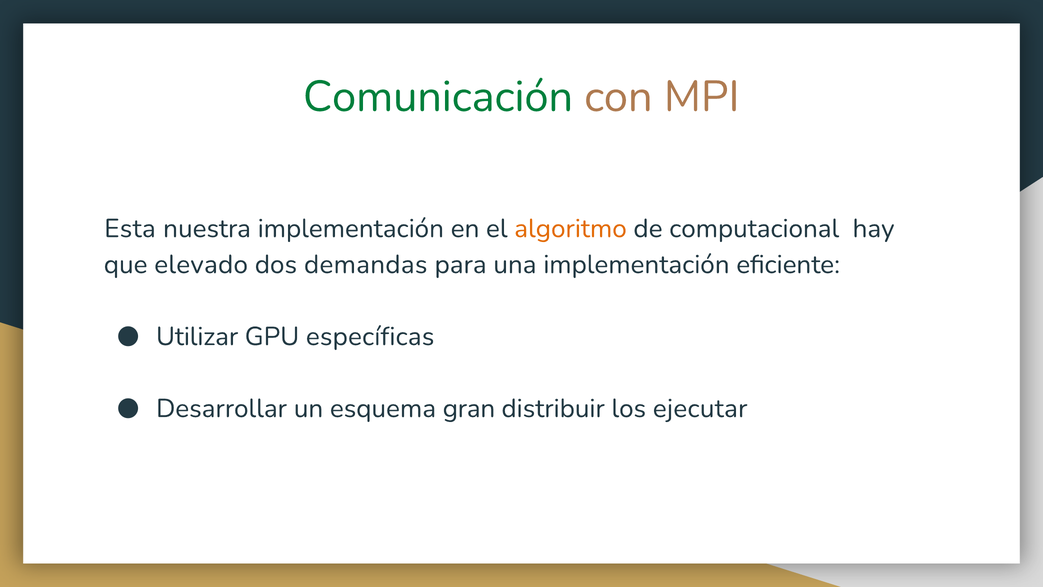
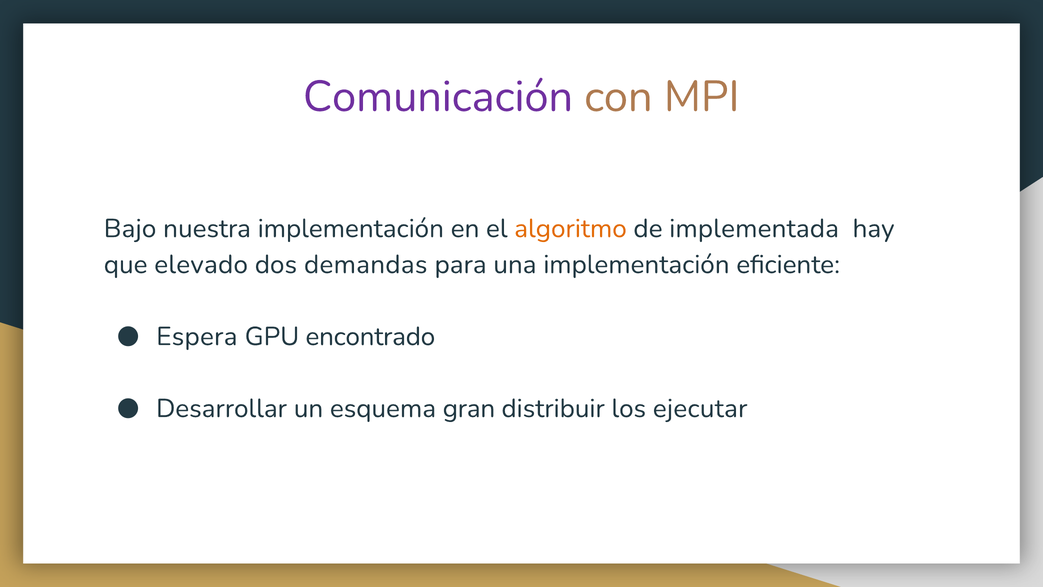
Comunicación colour: green -> purple (438, 97)
Esta: Esta -> Bajo (130, 228)
computacional: computacional -> implementada (754, 228)
Utilizar: Utilizar -> Espera (197, 336)
específicas: específicas -> encontrado (370, 336)
